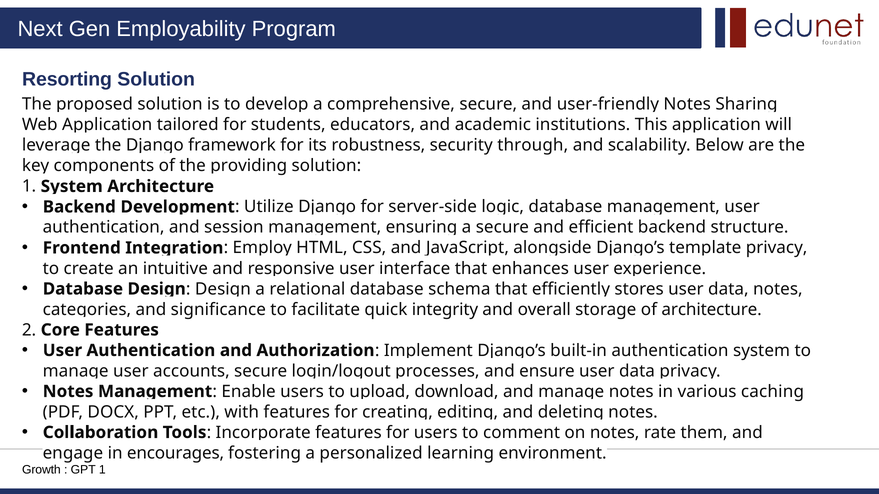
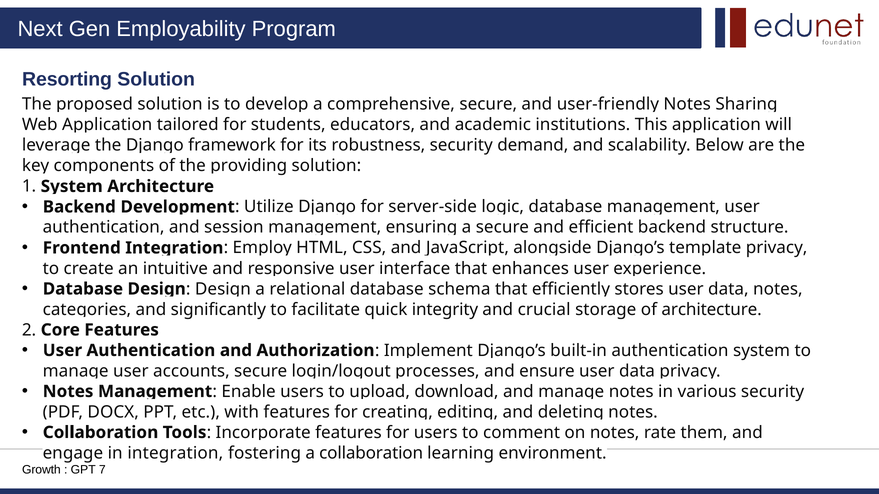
through: through -> demand (533, 145)
significance: significance -> significantly (218, 310)
overall: overall -> crucial (544, 310)
various caching: caching -> security (773, 392)
in encourages: encourages -> integration (175, 453)
a personalized: personalized -> collaboration (371, 453)
GPT 1: 1 -> 7 (102, 470)
